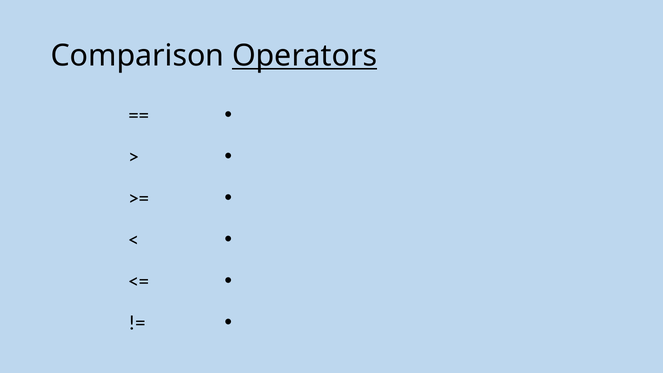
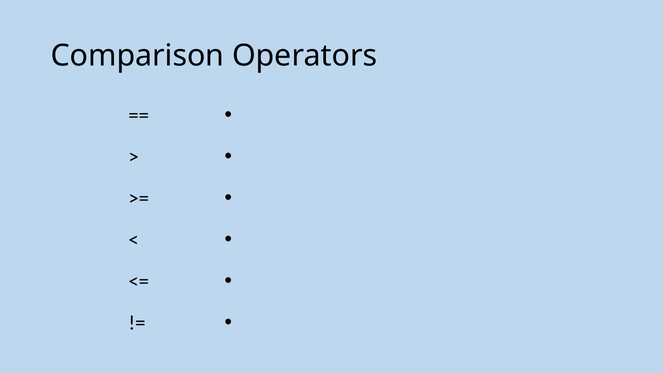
Operators underline: present -> none (305, 56)
